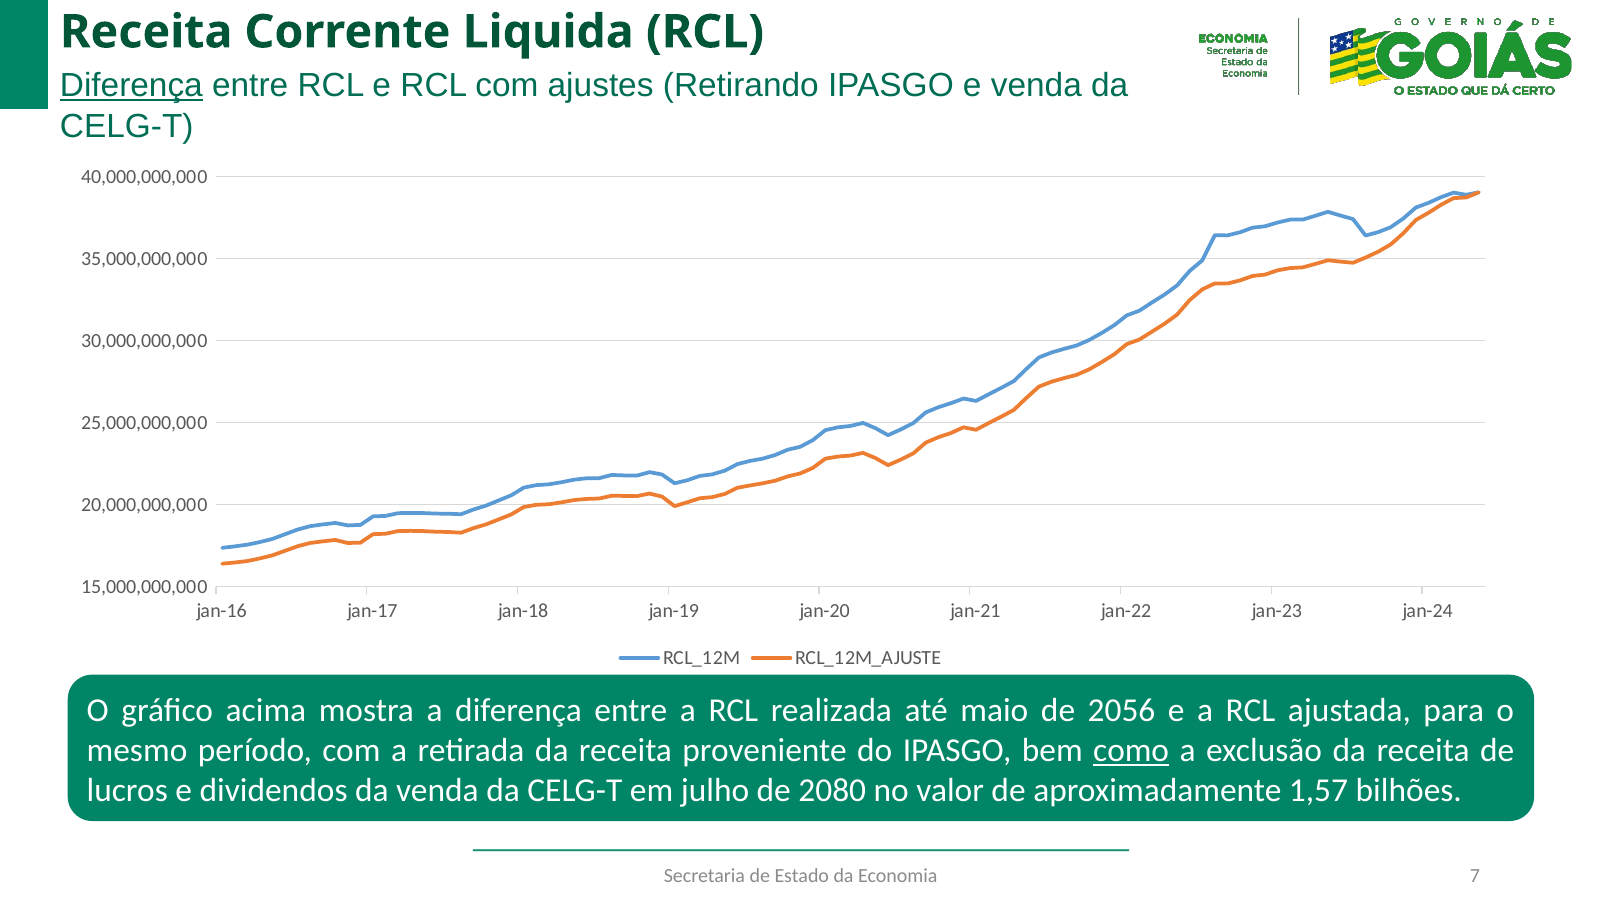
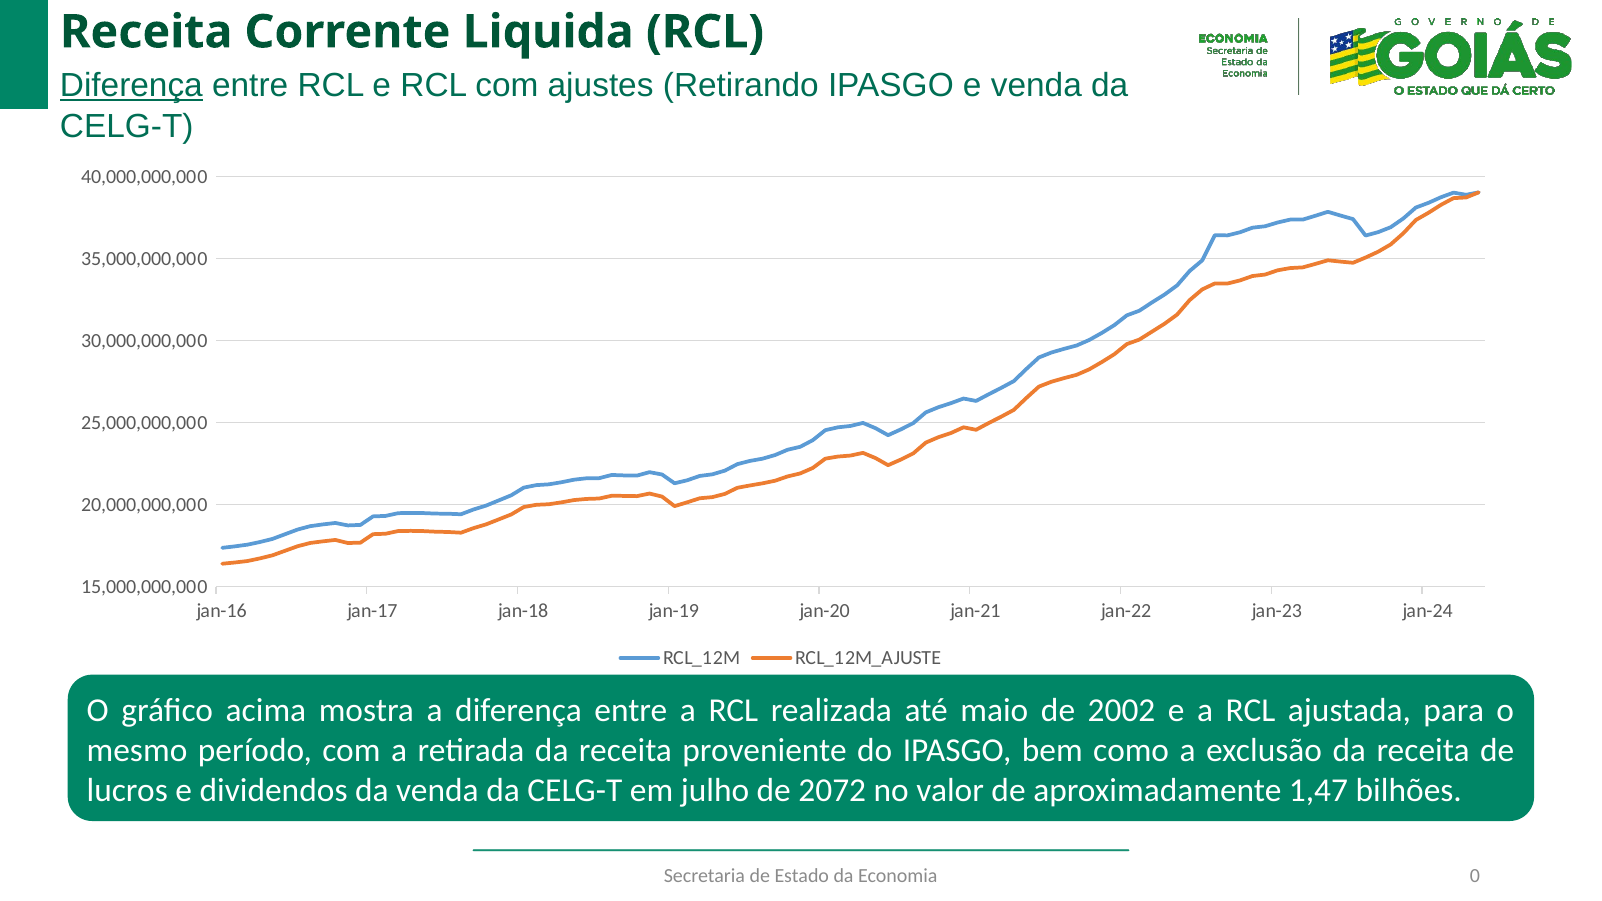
2056: 2056 -> 2002 (1122, 710)
como underline: present -> none (1131, 750)
2080: 2080 -> 2072 (832, 790)
1,57: 1,57 -> 1,47 (1318, 790)
7: 7 -> 0 (1475, 876)
